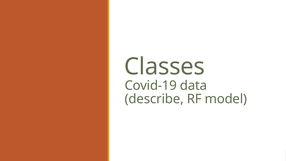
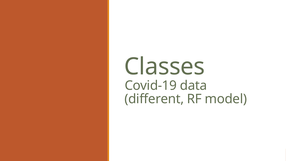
describe: describe -> different (154, 99)
